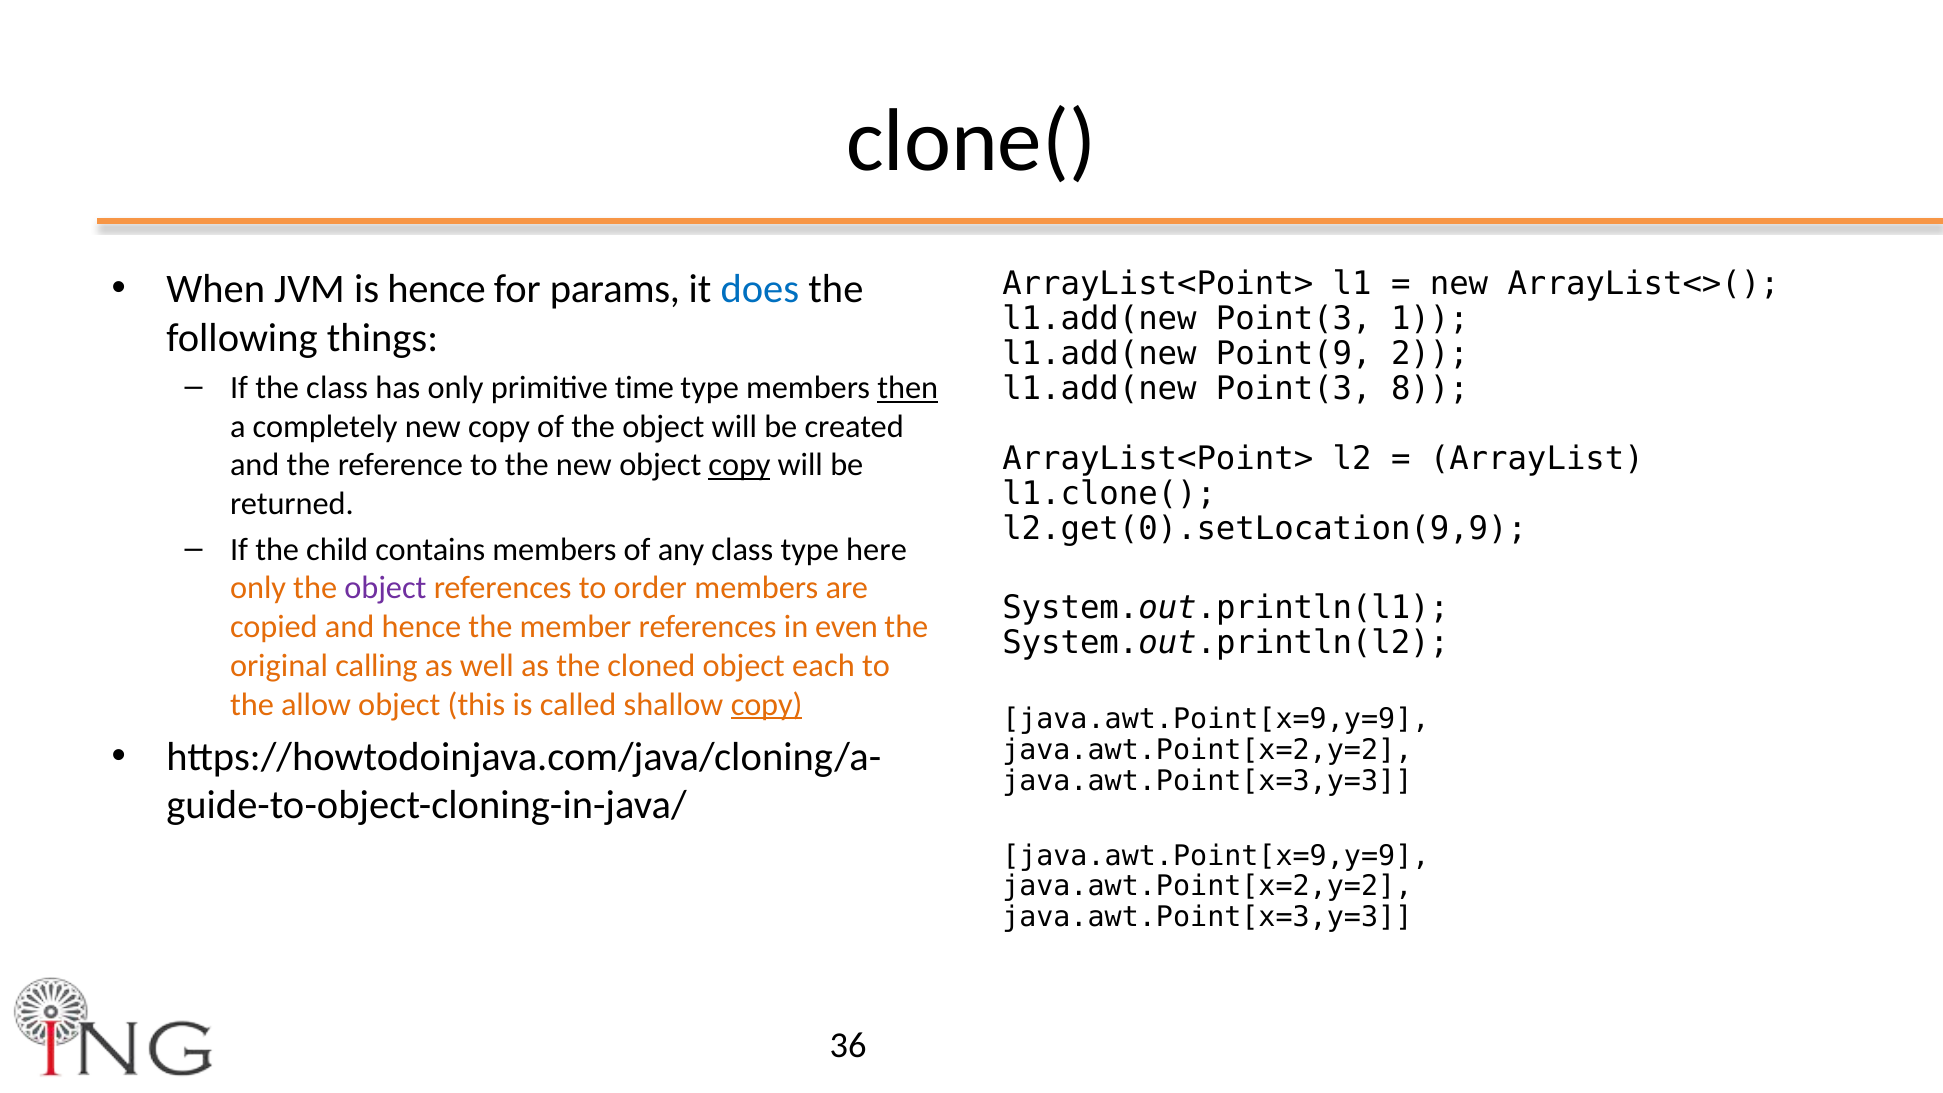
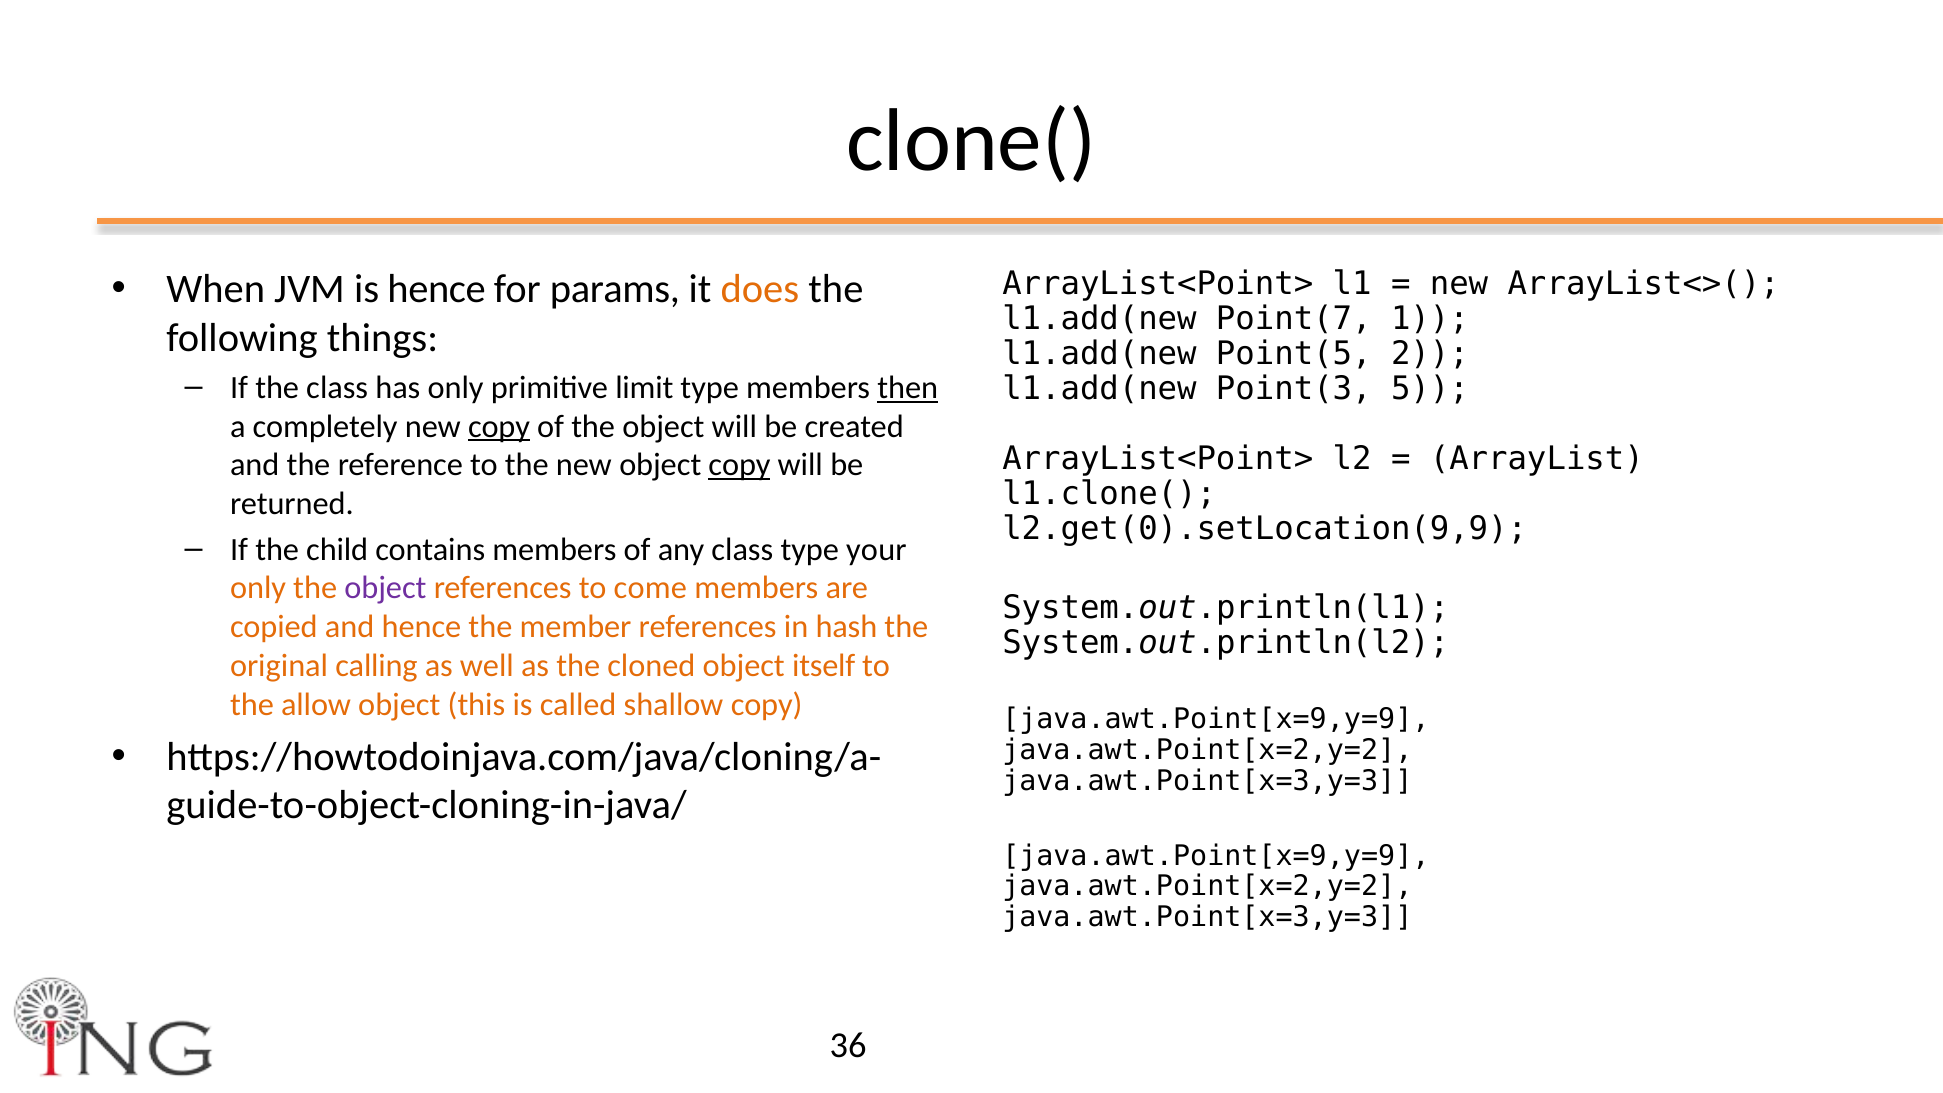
does colour: blue -> orange (760, 289)
Point(3: Point(3 -> Point(7 (1294, 319)
Point(9: Point(9 -> Point(5 (1294, 354)
time: time -> limit (644, 388)
8: 8 -> 5 (1430, 389)
copy underline: none -> present (499, 426)
here: here -> your (876, 549)
order: order -> come (650, 588)
even: even -> hash (846, 627)
each: each -> itself (824, 666)
copy underline: present -> none (767, 704)
